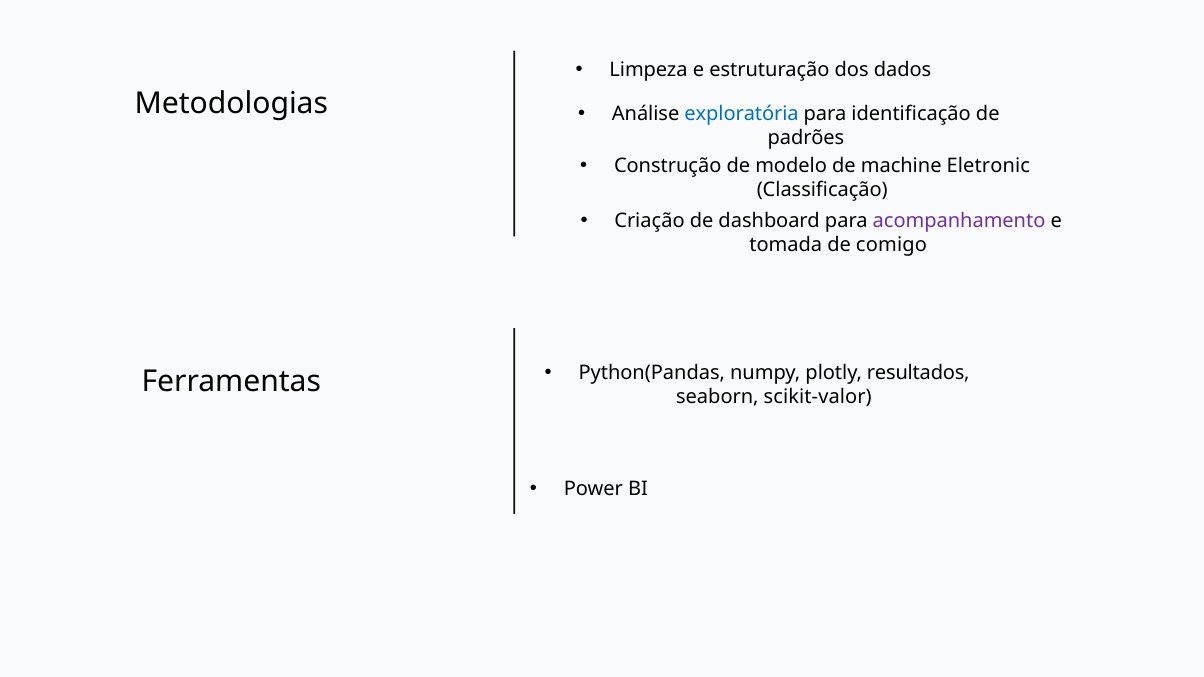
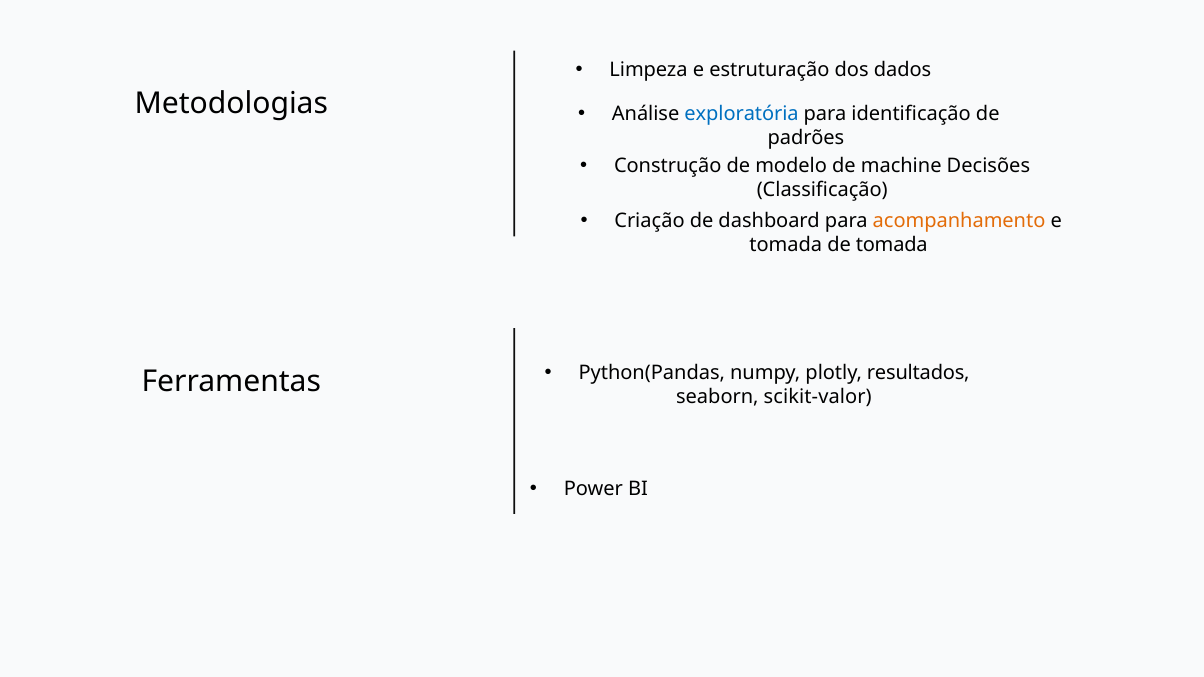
Eletronic: Eletronic -> Decisões (988, 166)
acompanhamento colour: purple -> orange (959, 221)
de comigo: comigo -> tomada (892, 245)
